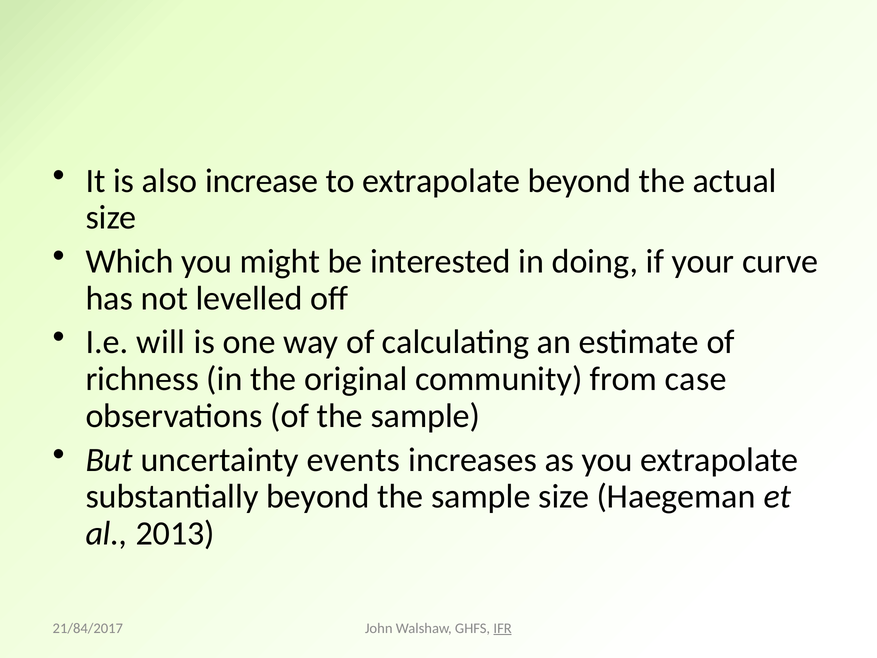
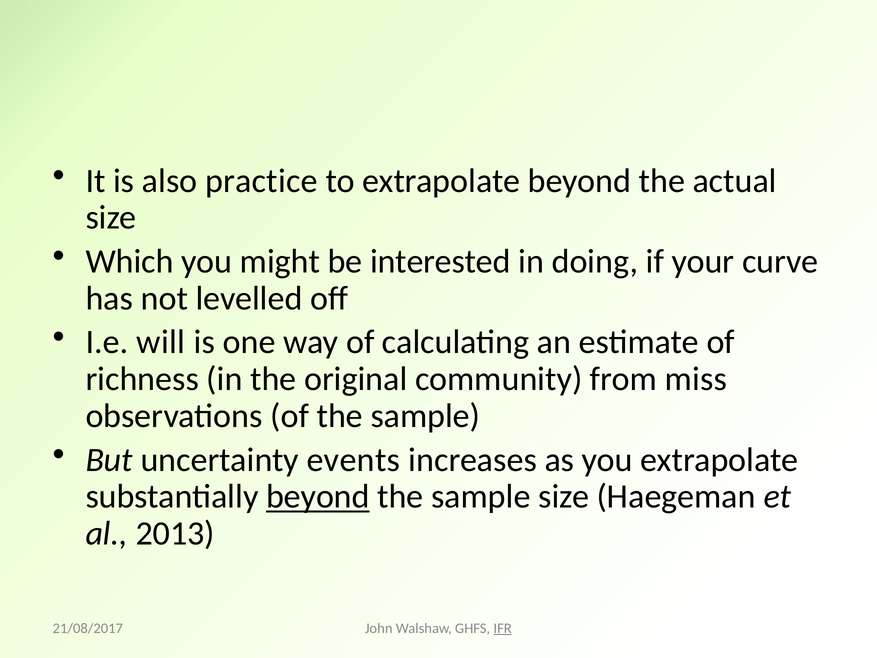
increase: increase -> practice (261, 181)
case: case -> miss (696, 379)
beyond underline: none -> present (318, 496)
21/84/2017: 21/84/2017 -> 21/08/2017 (88, 628)
